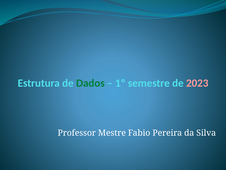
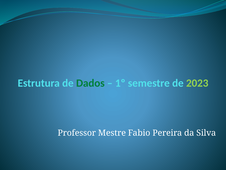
2023 colour: pink -> light green (197, 83)
